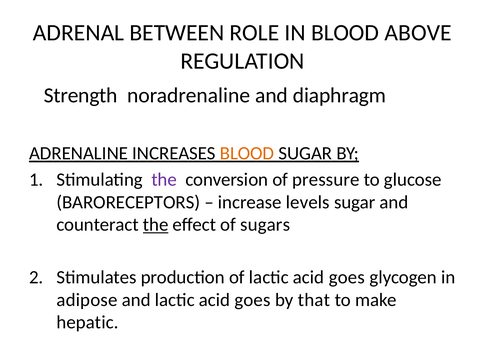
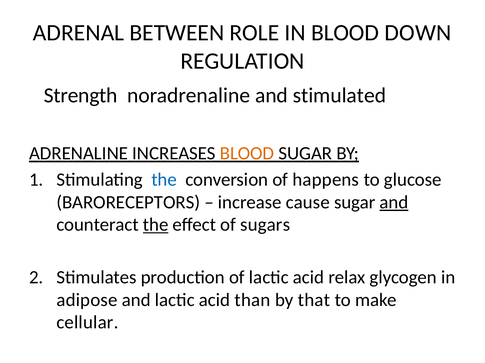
ABOVE: ABOVE -> DOWN (418, 33)
diaphragm: diaphragm -> stimulated (339, 96)
the colour: purple -> blue (164, 180)
pressure: pressure -> happens (326, 180)
levels: levels -> cause (308, 203)
and underline: none -> present (394, 203)
of lactic acid goes: goes -> relax (347, 278)
and lactic acid goes: goes -> than (253, 301)
hepatic: hepatic -> cellular (87, 323)
